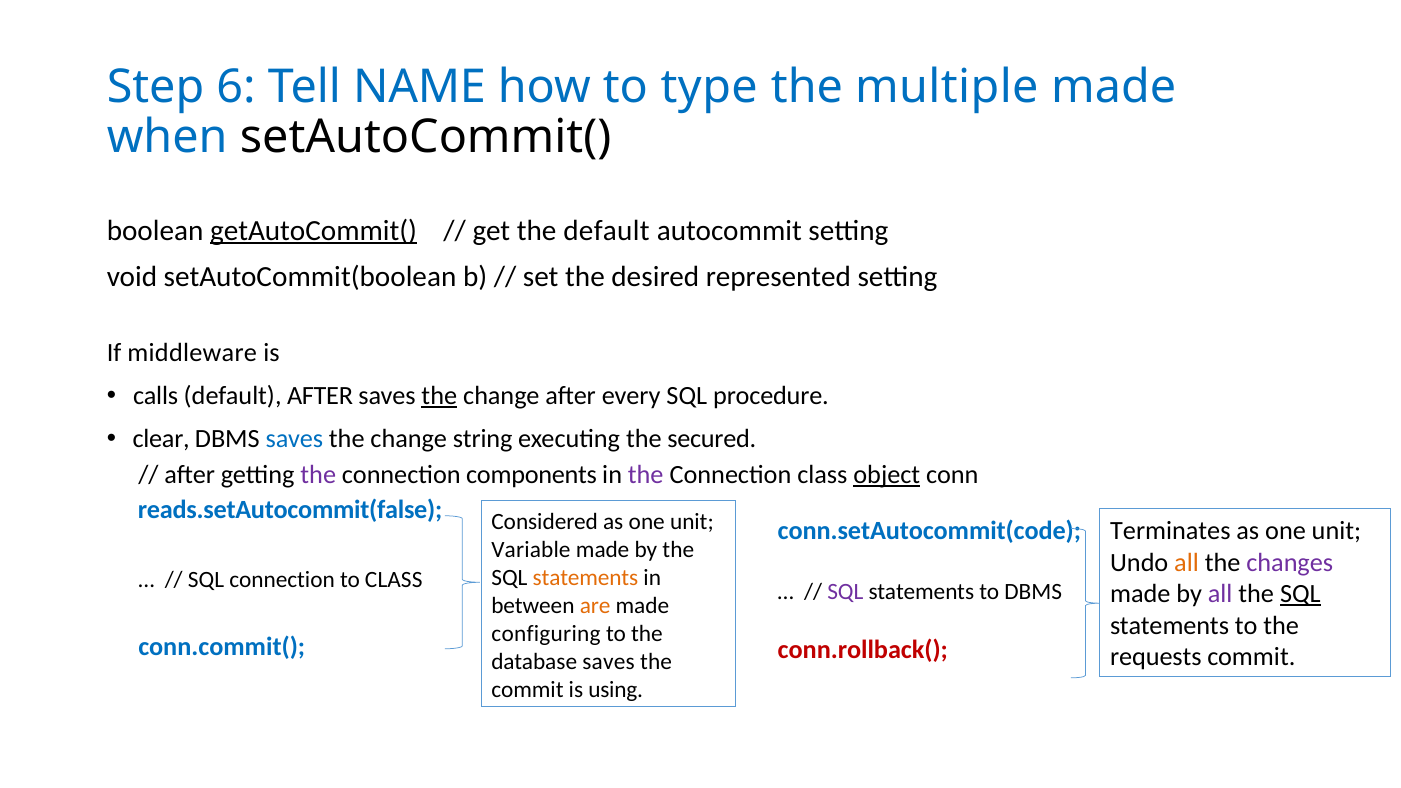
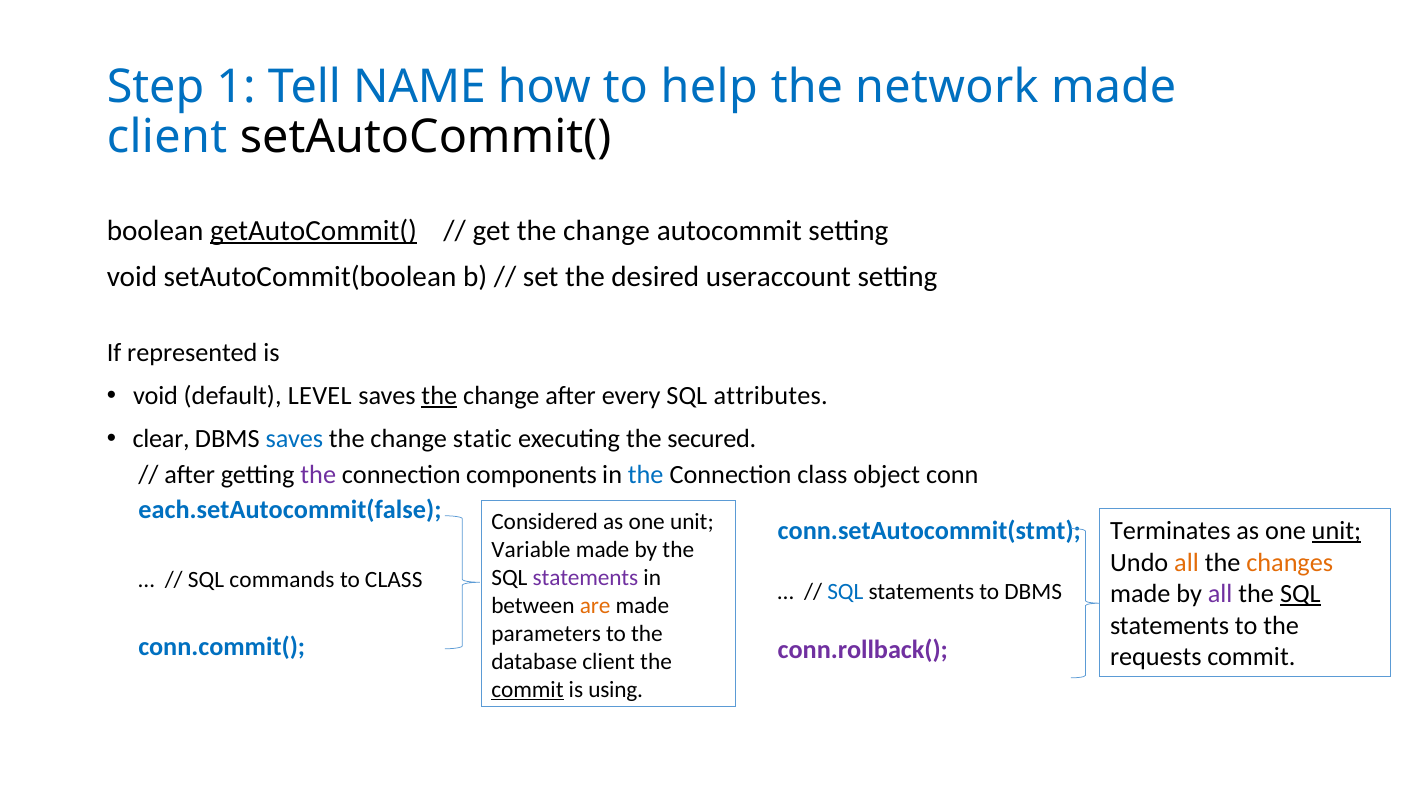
6: 6 -> 1 (236, 87)
type: type -> help (709, 87)
multiple: multiple -> network (947, 87)
when: when -> client (167, 137)
get the default: default -> change (606, 231)
represented: represented -> useraccount (778, 277)
middleware: middleware -> represented (192, 353)
calls: calls -> void (156, 396)
default AFTER: AFTER -> LEVEL (320, 396)
procedure: procedure -> attributes (771, 396)
string: string -> static (482, 439)
the colour: purple -> blue (646, 475)
object underline: present -> none (887, 475)
reads.setAutocommit(false: reads.setAutocommit(false -> each.setAutocommit(false (290, 510)
conn.setAutocommit(code: conn.setAutocommit(code -> conn.setAutocommit(stmt (929, 531)
unit underline: none -> present (1336, 531)
changes colour: purple -> orange (1290, 562)
statements colour: orange -> purple (585, 577)
SQL connection: connection -> commands (282, 580)
SQL colour: purple -> blue (845, 592)
configuring: configuring -> parameters (546, 633)
conn.rollback( colour: red -> purple (863, 650)
database saves: saves -> client (609, 661)
commit underline: none -> present (527, 689)
